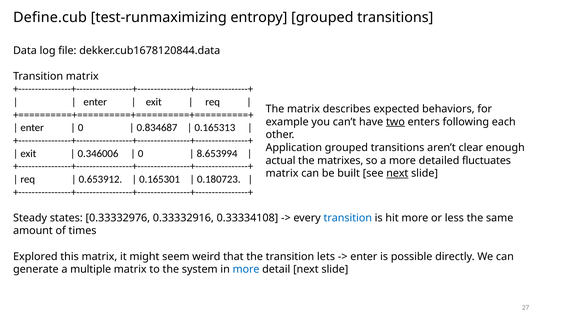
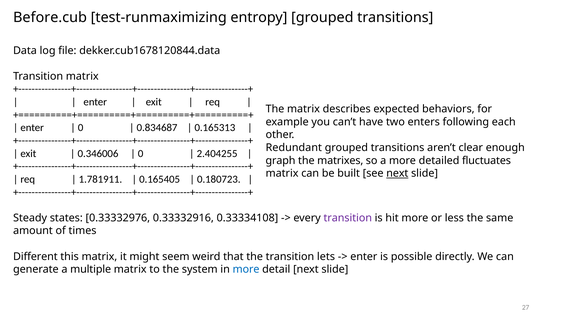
Define.cub: Define.cub -> Before.cub (50, 18)
two underline: present -> none (395, 122)
Application: Application -> Redundant (294, 148)
8.653994: 8.653994 -> 2.404255 (217, 154)
actual: actual -> graph (280, 161)
0.653912: 0.653912 -> 1.781911 (100, 179)
0.165301: 0.165301 -> 0.165405 (160, 179)
transition colour: blue -> purple (348, 218)
Explored: Explored -> Different (35, 257)
